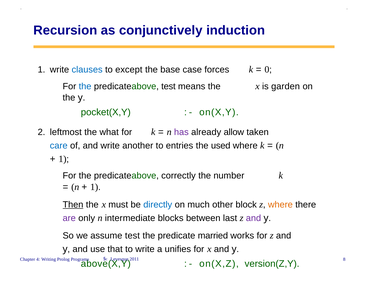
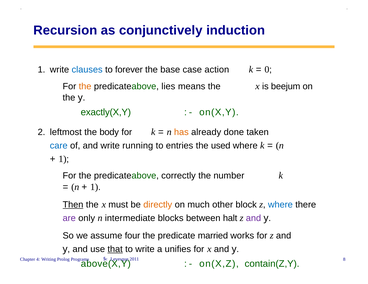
except: except -> forever (129, 70)
forces: forces -> action (217, 70)
the colour: blue -> orange (85, 86)
predicateabove test: test -> lies (168, 86)
garden: garden -> beejum (286, 86)
pocket(X,Y: pocket(X,Y -> exactly(X,Y (106, 112)
what: what -> body (109, 132)
has colour: purple -> orange (181, 132)
allow: allow -> done (234, 132)
another: another -> running (138, 146)
directly colour: blue -> orange (158, 205)
where colour: orange -> blue (280, 205)
last: last -> halt (230, 218)
assume test: test -> four (132, 236)
that underline: none -> present (115, 249)
version(Z,Y: version(Z,Y -> contain(Z,Y (272, 264)
